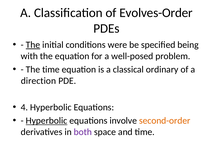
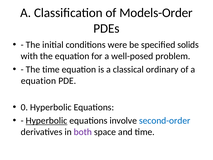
Evolves-Order: Evolves-Order -> Models-Order (156, 13)
The underline: present -> none (33, 45)
being: being -> solids (188, 45)
direction: direction -> equation (38, 81)
4: 4 -> 0 (24, 107)
second-order colour: orange -> blue (165, 120)
